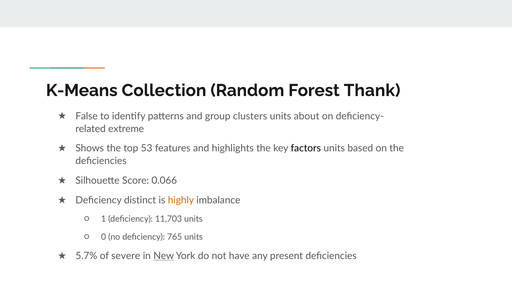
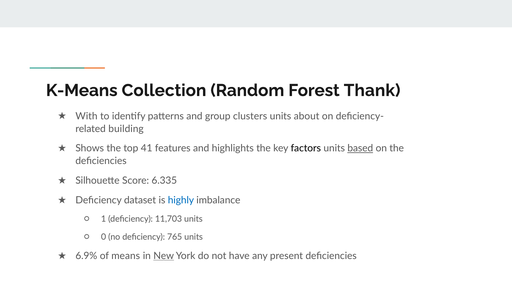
False: False -> With (86, 116)
extreme: extreme -> building (126, 129)
53: 53 -> 41 (147, 148)
based underline: none -> present (360, 148)
0.066: 0.066 -> 6.335 (164, 181)
distinct: distinct -> dataset (140, 200)
highly colour: orange -> blue (181, 200)
5.7%: 5.7% -> 6.9% (86, 256)
severe: severe -> means (126, 256)
